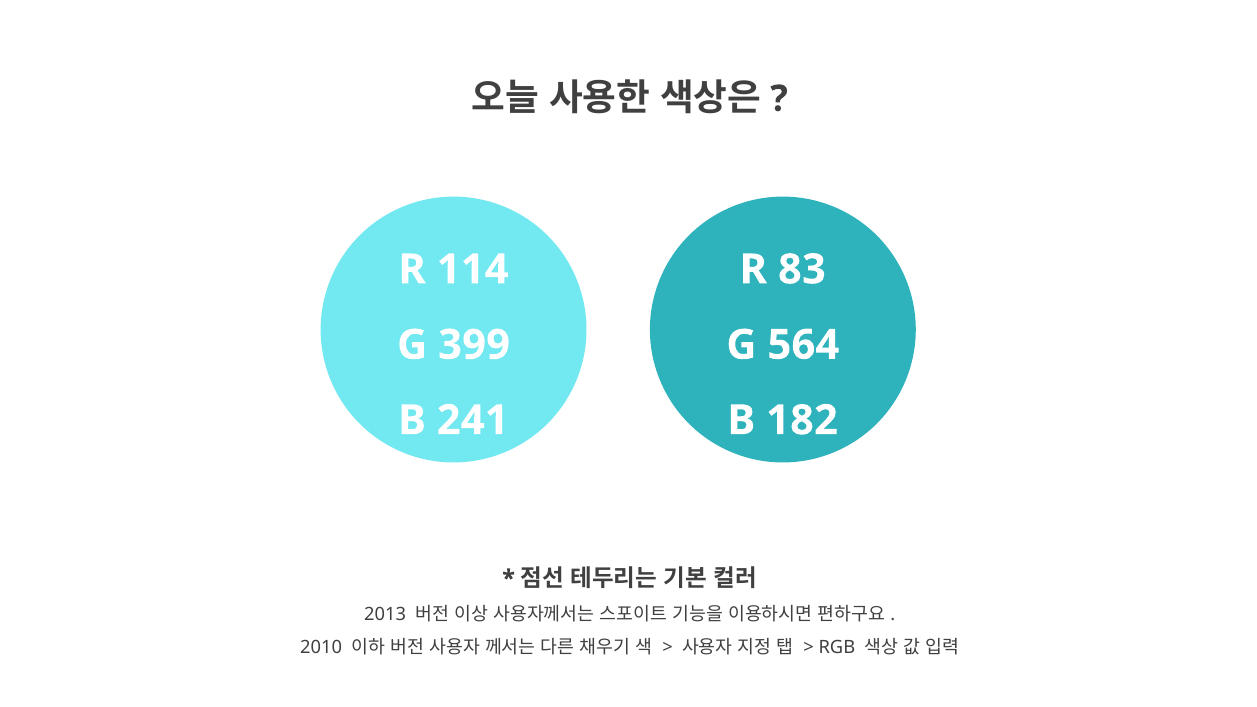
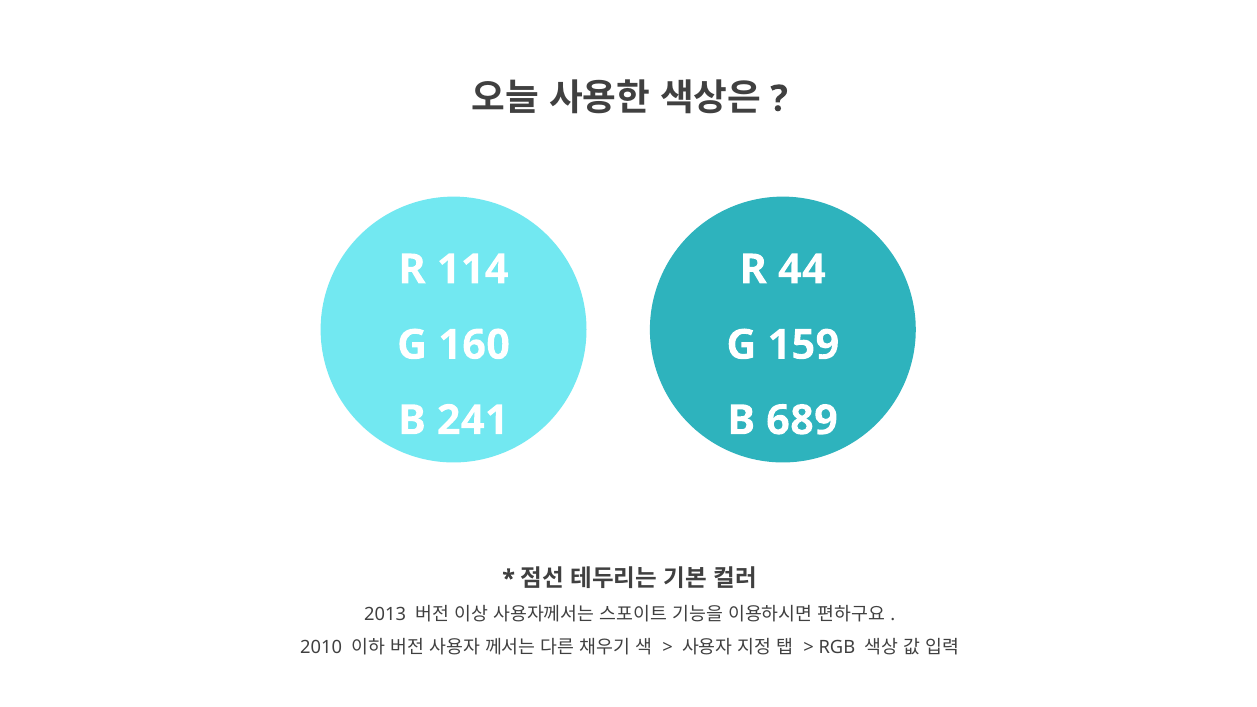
83: 83 -> 44 (802, 270)
399: 399 -> 160 (474, 345)
564: 564 -> 159 (803, 345)
182: 182 -> 689 (802, 420)
